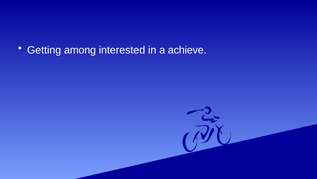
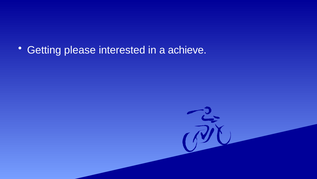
among: among -> please (80, 50)
